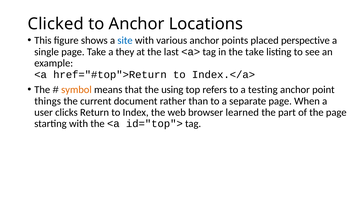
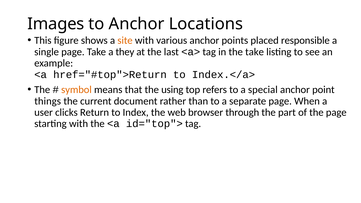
Clicked: Clicked -> Images (56, 24)
site colour: blue -> orange (125, 40)
perspective: perspective -> responsible (305, 40)
testing: testing -> special (263, 90)
learned: learned -> through (242, 112)
